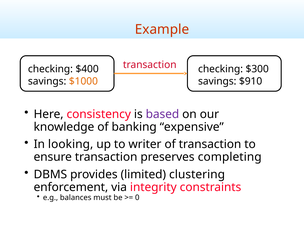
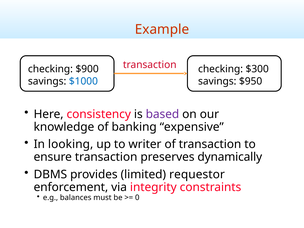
$400: $400 -> $900 (87, 69)
$1000 colour: orange -> blue (83, 81)
$910: $910 -> $950 (251, 81)
completing: completing -> dynamically (230, 157)
clustering: clustering -> requestor (197, 174)
